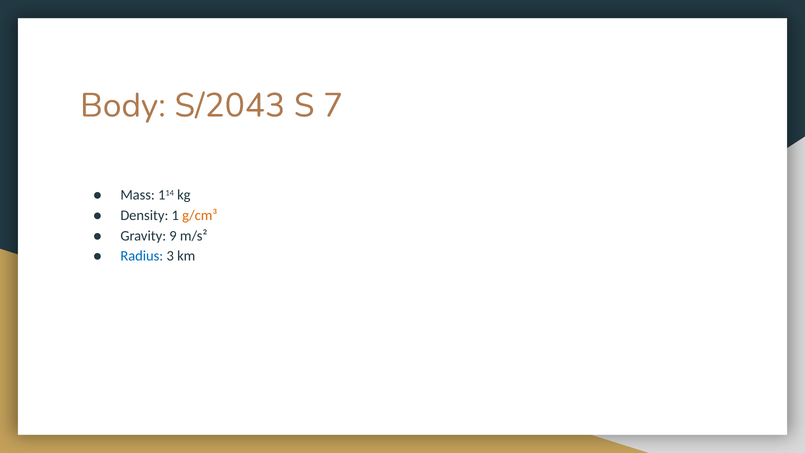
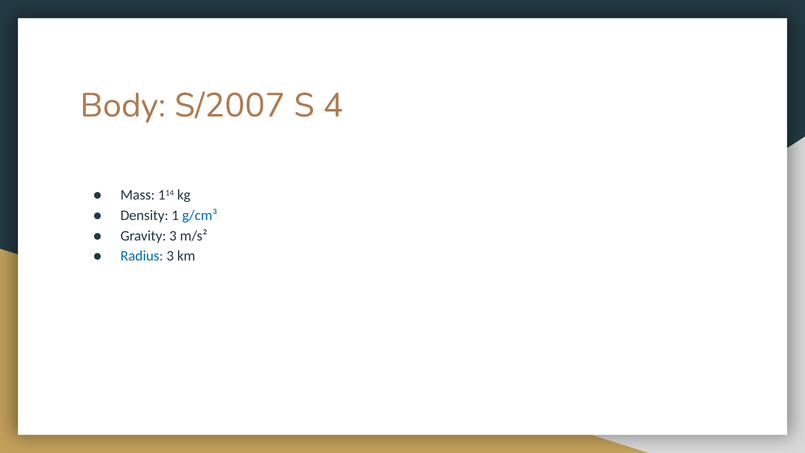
S/2043: S/2043 -> S/2007 (230, 105)
7: 7 -> 4 (333, 105)
g/cm³ colour: orange -> blue (200, 215)
Gravity 9: 9 -> 3 (173, 236)
